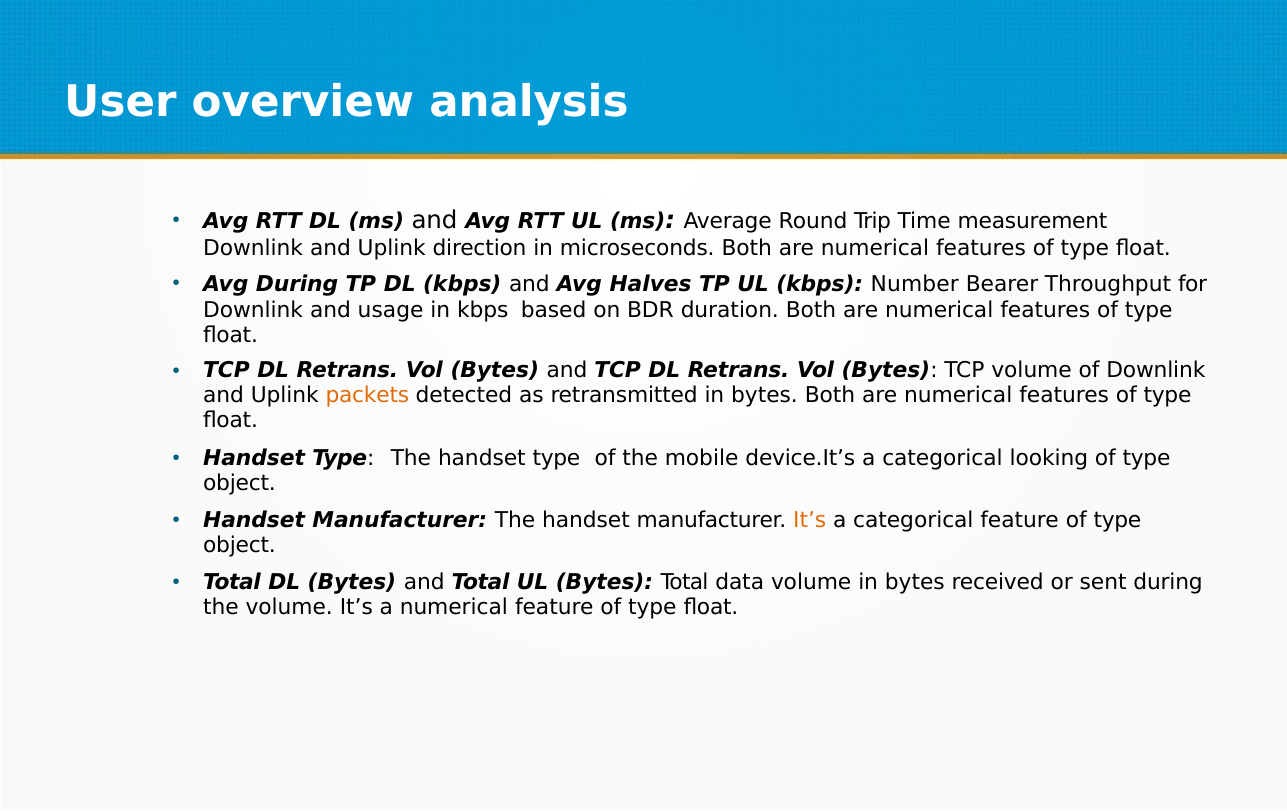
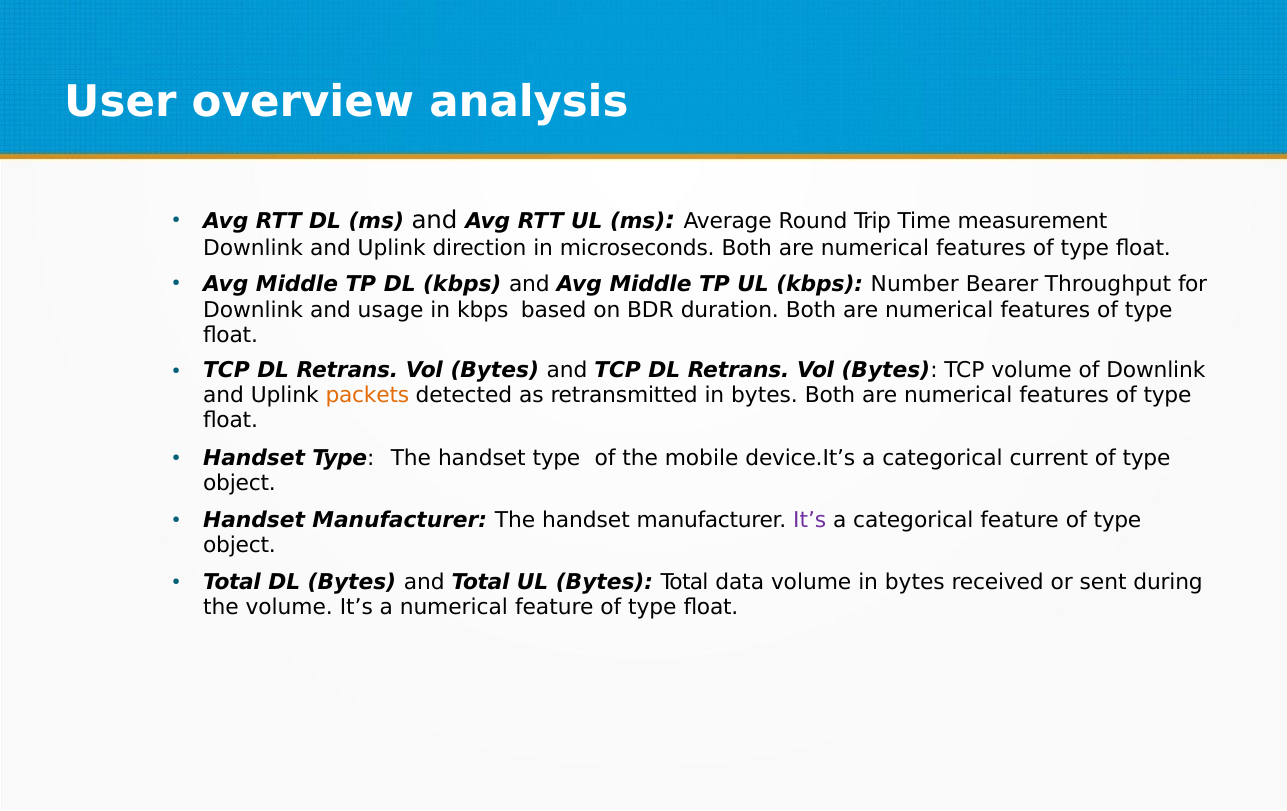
During: During -> Middle (297, 285)
and Avg Halves: Halves -> Middle (651, 285)
looking: looking -> current (1049, 459)
It’s colour: orange -> purple (810, 521)
